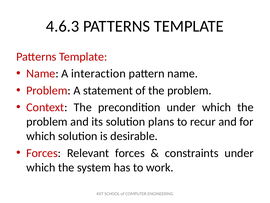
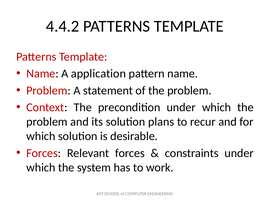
4.6.3: 4.6.3 -> 4.4.2 (63, 26)
interaction: interaction -> application (98, 73)
